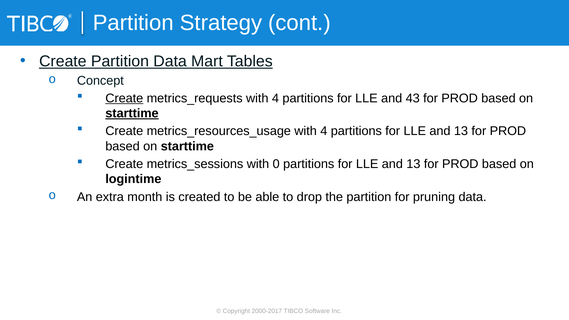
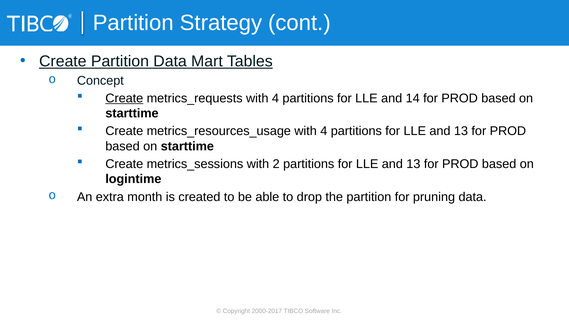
43: 43 -> 14 (413, 98)
starttime underline: present -> none (132, 113)
0: 0 -> 2 (276, 164)
